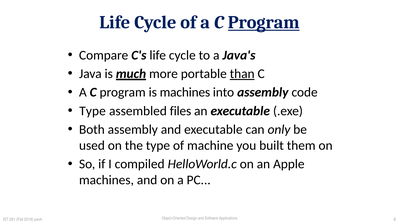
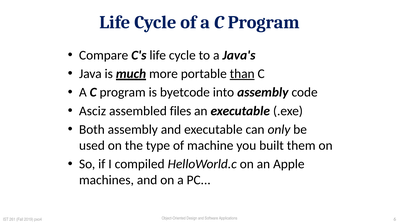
Program underline: present -> none (264, 22)
is machines: machines -> byetcode (185, 93)
Type: Type -> Asciz (93, 111)
